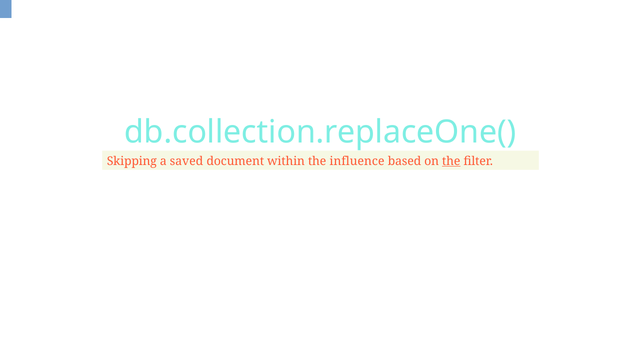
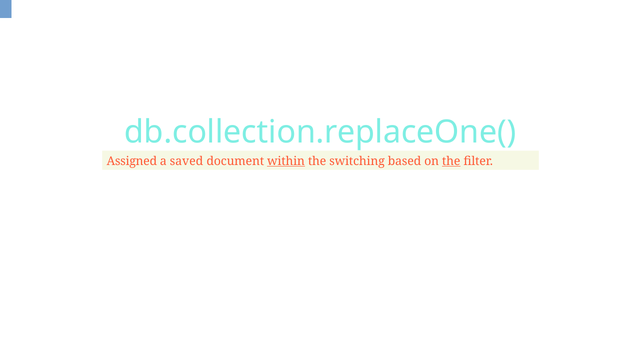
Skipping: Skipping -> Assigned (132, 161)
within underline: none -> present (286, 161)
influence: influence -> switching (357, 161)
